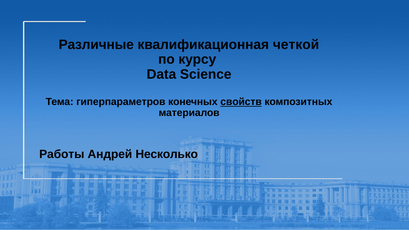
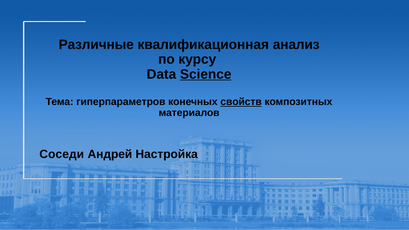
четкой: четкой -> анализ (296, 45)
Science underline: none -> present (206, 74)
Работы: Работы -> Соседи (62, 154)
Несколько: Несколько -> Настройка (167, 154)
